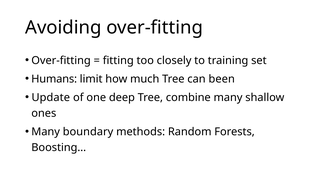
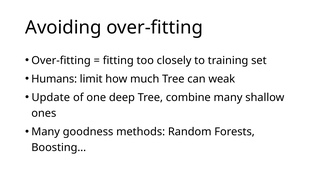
been: been -> weak (222, 79)
boundary: boundary -> goodness (88, 132)
